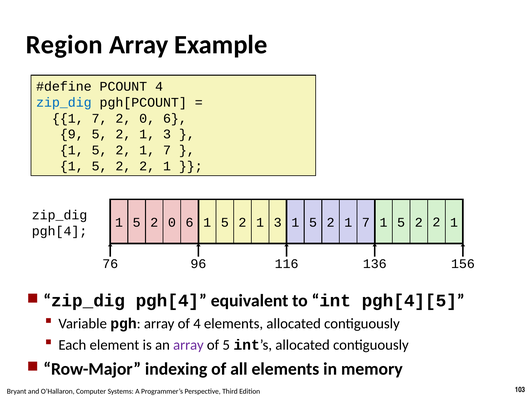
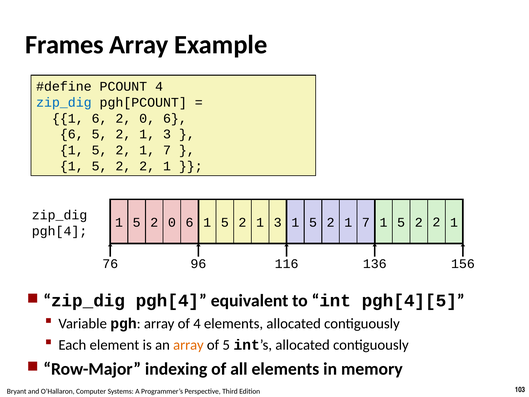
Region: Region -> Frames (65, 45)
7: 7 -> 6 (100, 118)
9: 9 -> 6 (72, 134)
array colour: purple -> orange (188, 345)
